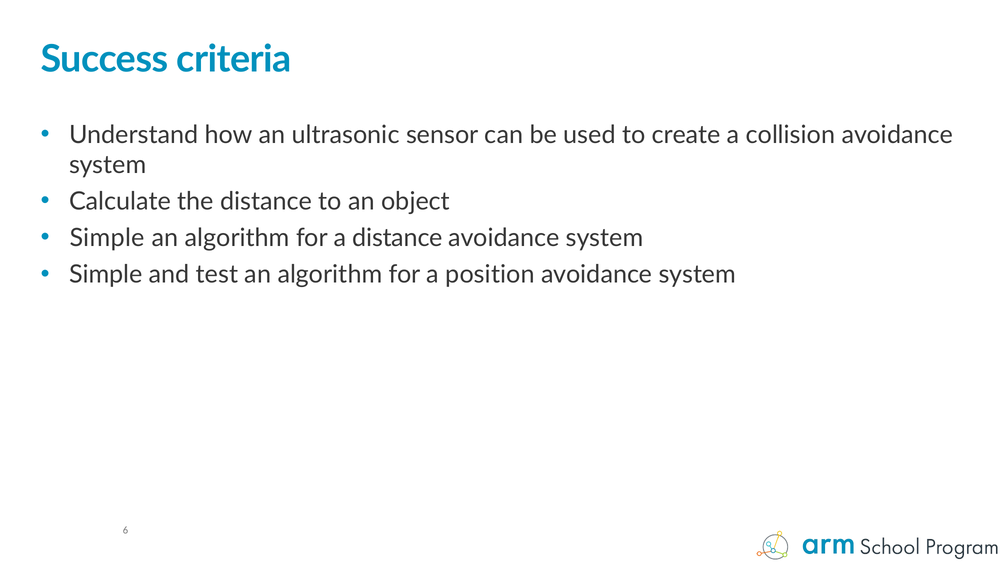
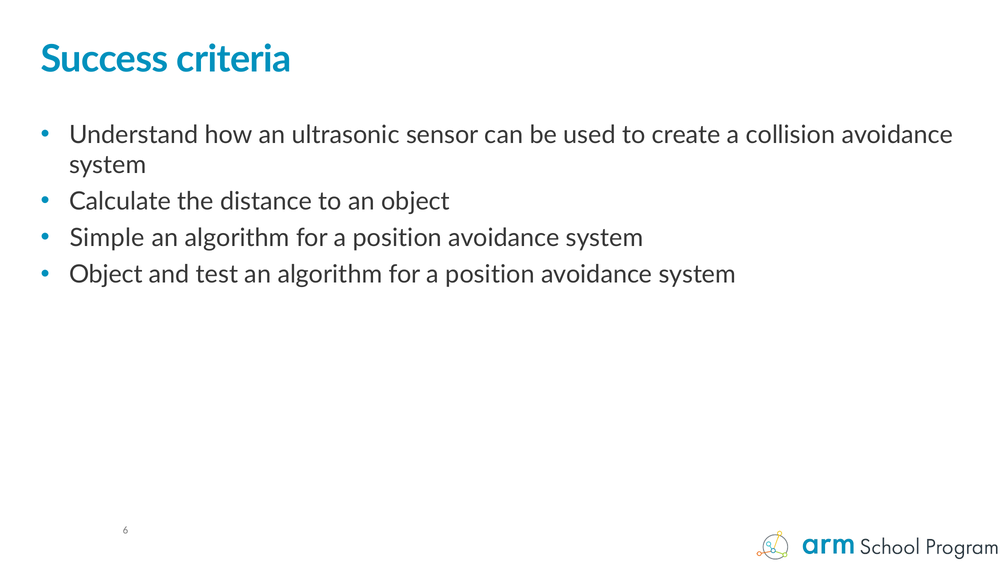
distance: distance -> position (397, 238)
Simple: Simple -> Object (106, 275)
